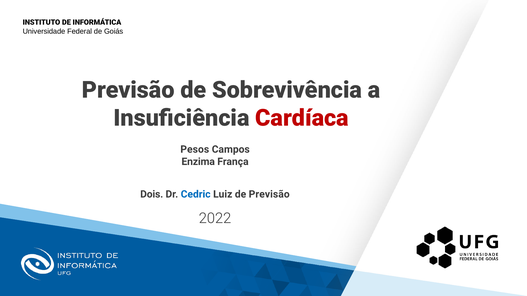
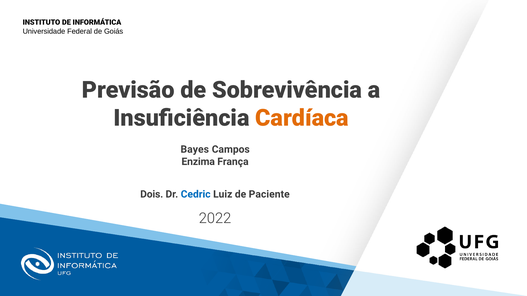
Cardíaca colour: red -> orange (302, 118)
Pesos: Pesos -> Bayes (195, 150)
de Previsão: Previsão -> Paciente (269, 194)
